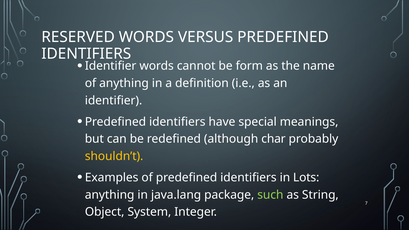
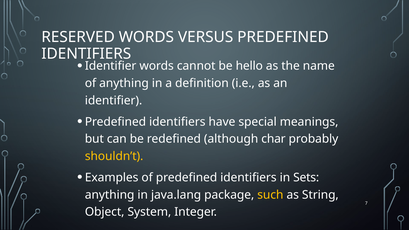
form: form -> hello (249, 66)
Lots: Lots -> Sets (306, 178)
such colour: light green -> yellow (270, 195)
